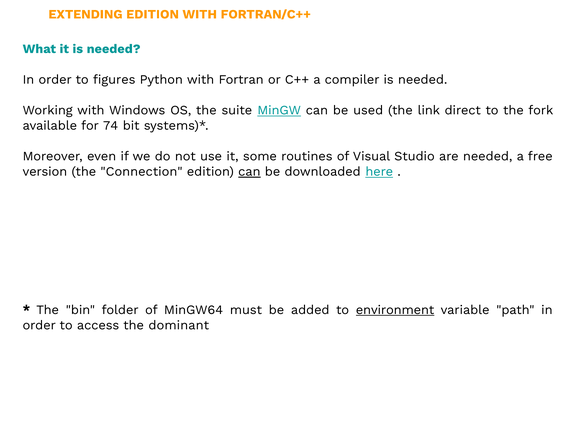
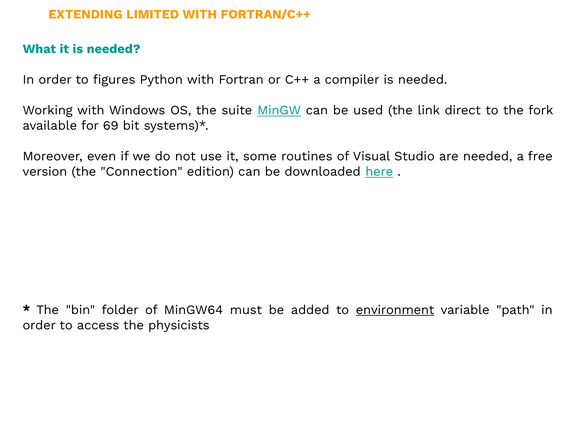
EXTENDING EDITION: EDITION -> LIMITED (153, 14)
74: 74 -> 69 (111, 126)
can underline: present -> none (249, 172)
dominant: dominant -> physicists (179, 325)
